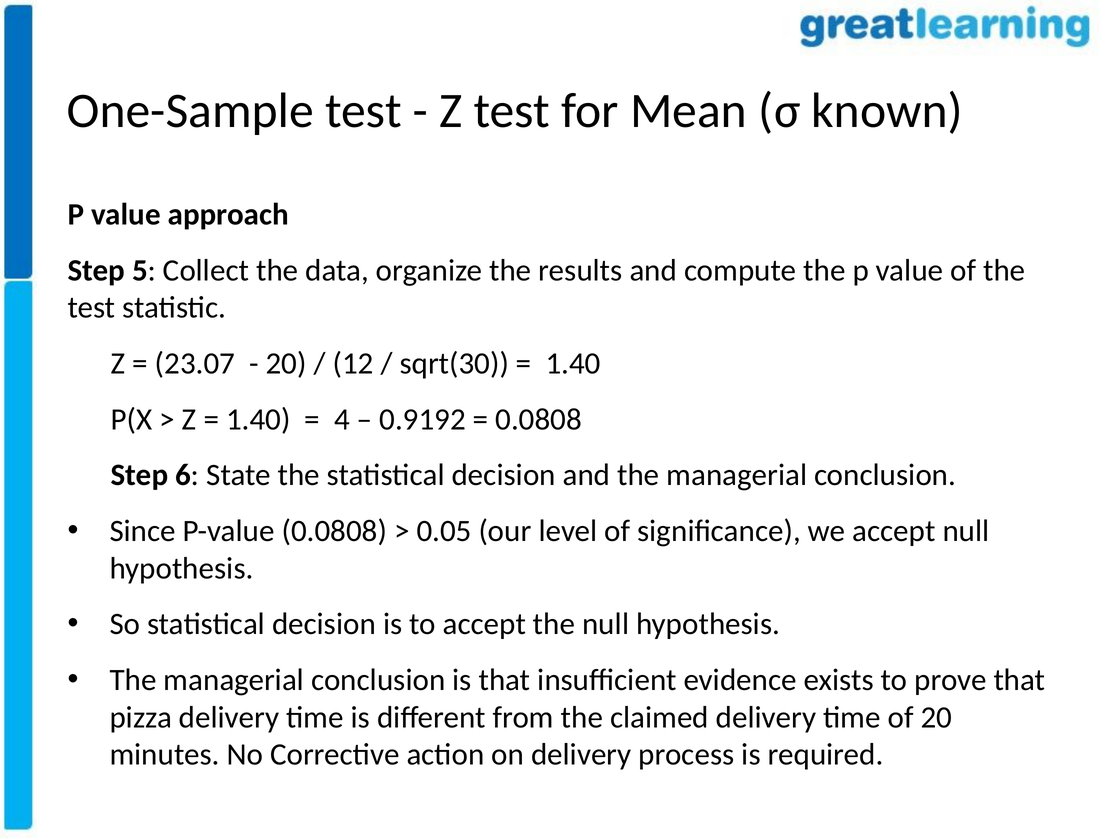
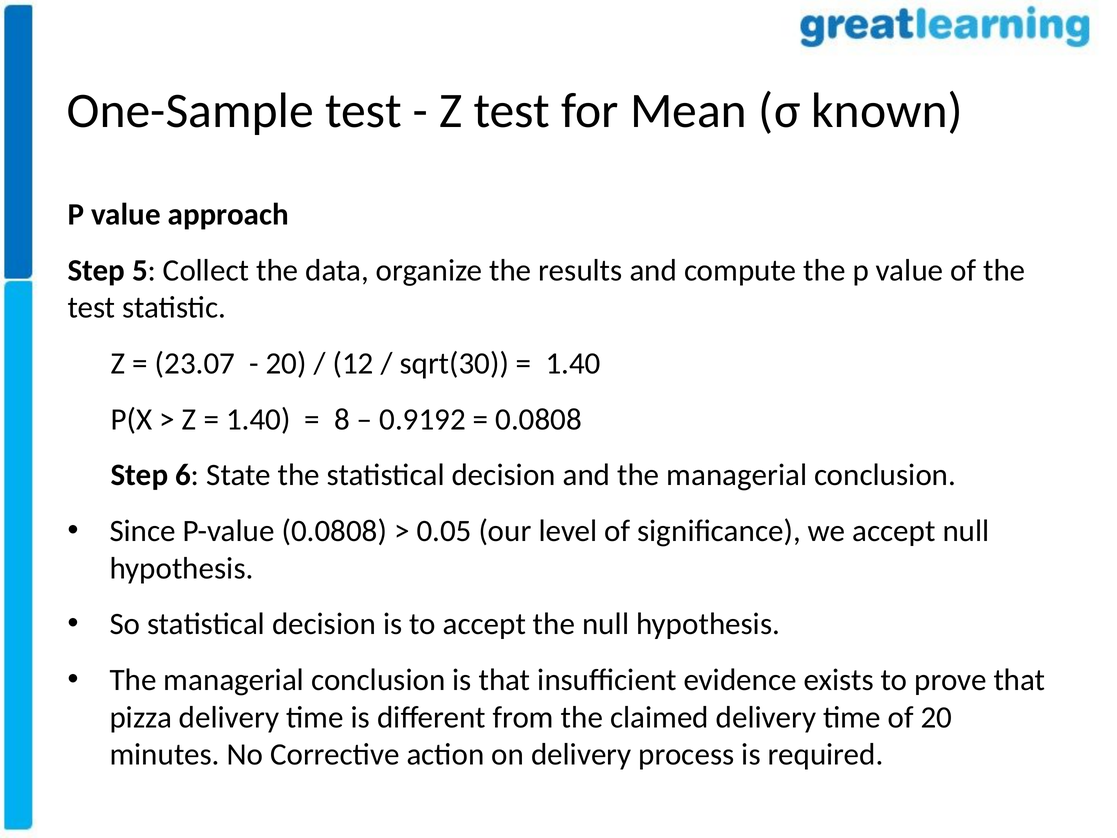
4: 4 -> 8 (342, 419)
